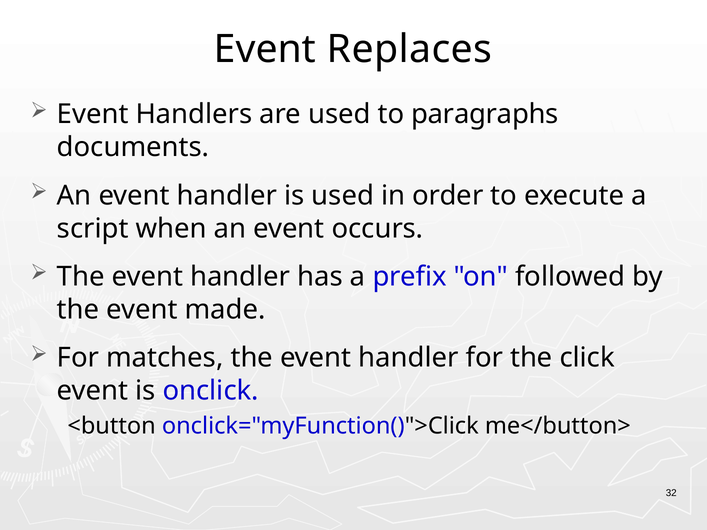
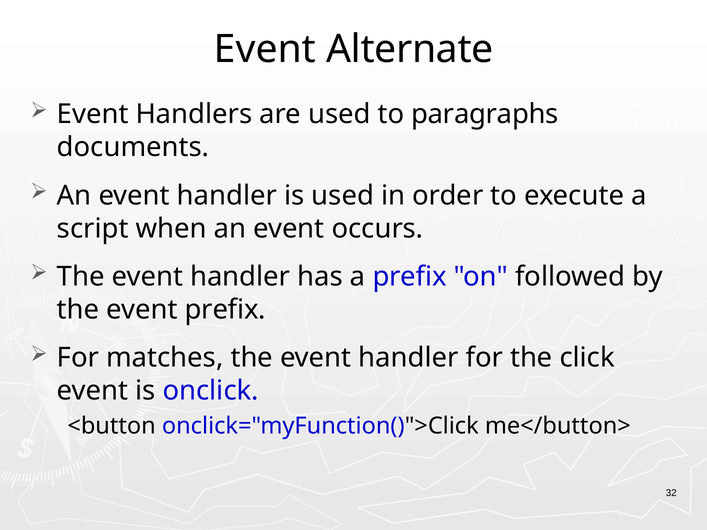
Replaces: Replaces -> Alternate (410, 49)
event made: made -> prefix (225, 310)
